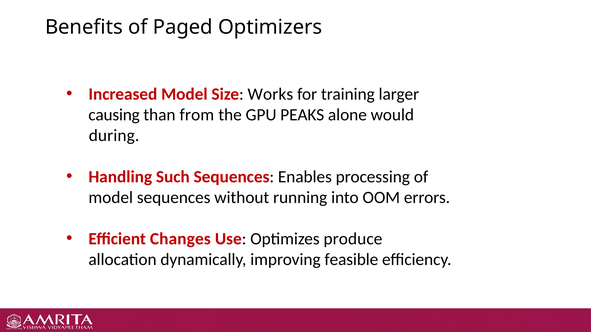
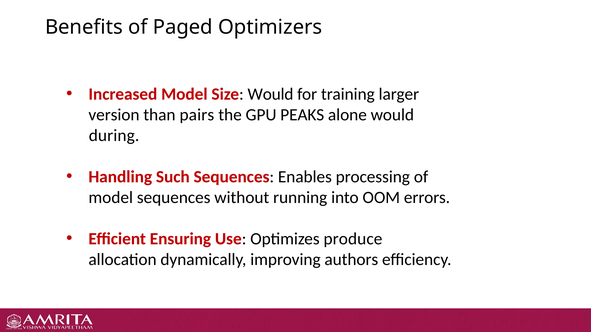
Size Works: Works -> Would (271, 94)
causing: causing -> version (114, 115)
from: from -> pairs (197, 115)
Changes: Changes -> Ensuring (180, 239)
feasible: feasible -> authors (351, 260)
